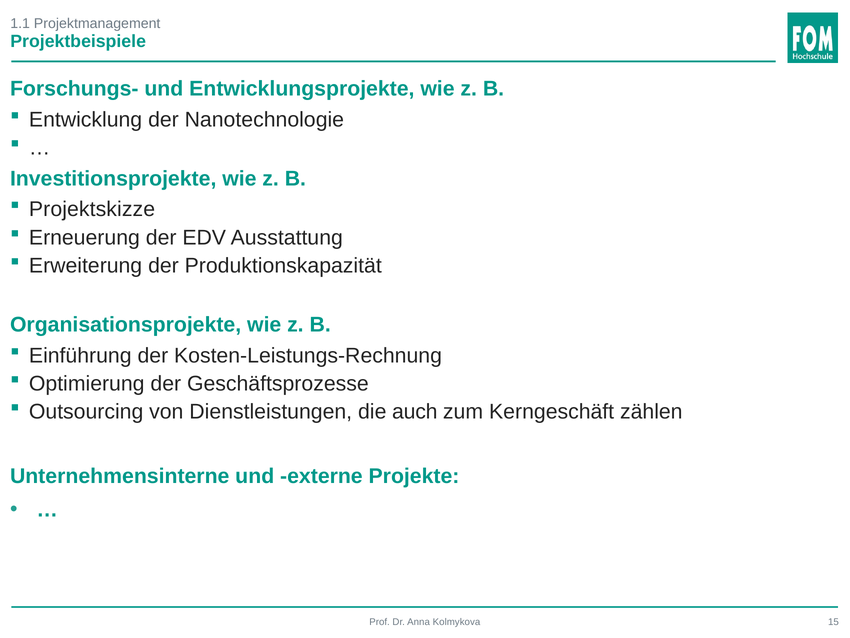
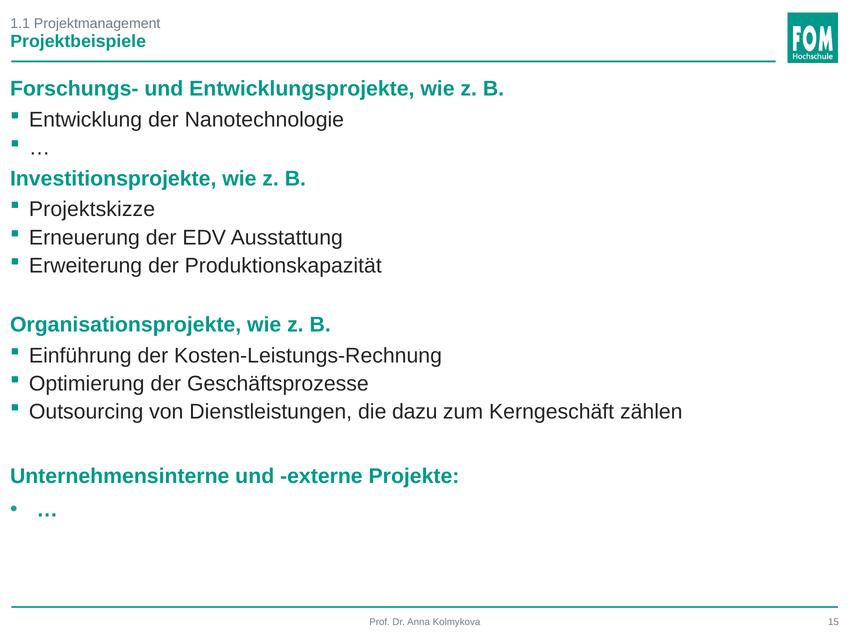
auch: auch -> dazu (415, 412)
